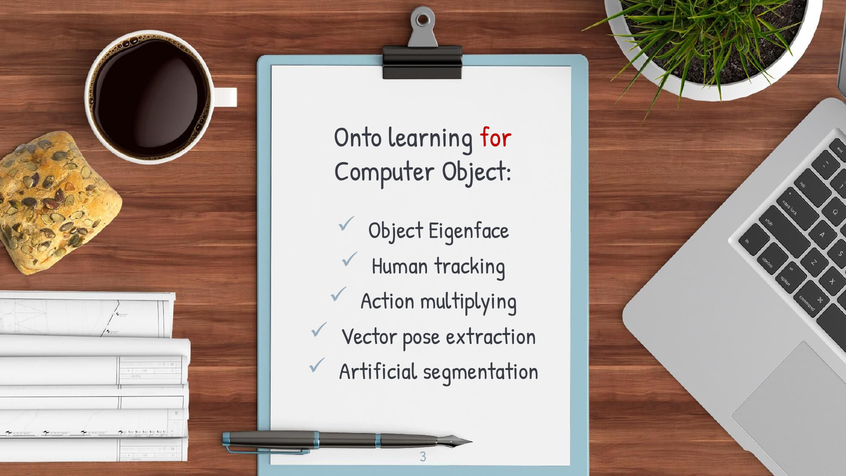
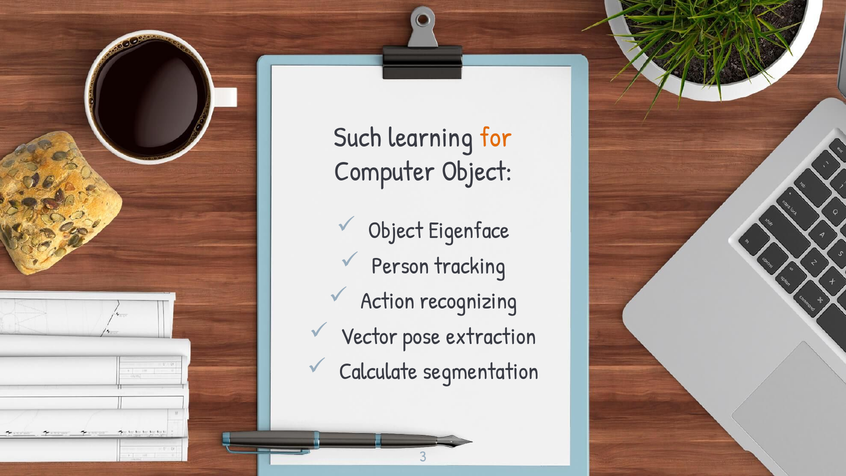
Onto: Onto -> Such (358, 138)
for colour: red -> orange (496, 138)
Human: Human -> Person (400, 266)
multiplying: multiplying -> recognizing (469, 301)
Artificial: Artificial -> Calculate (378, 372)
